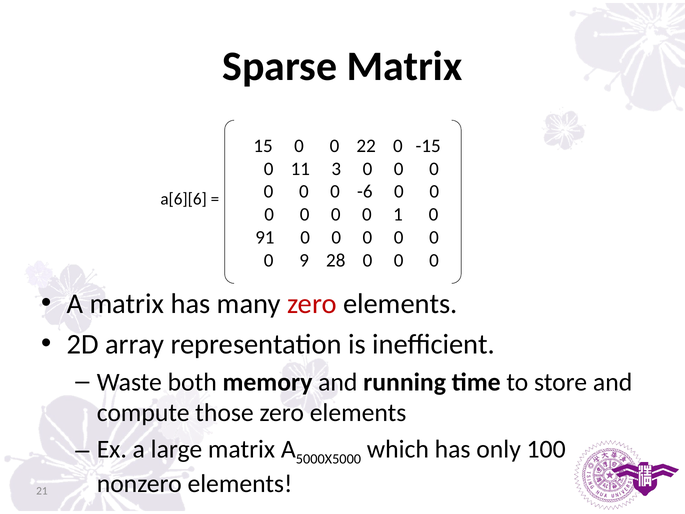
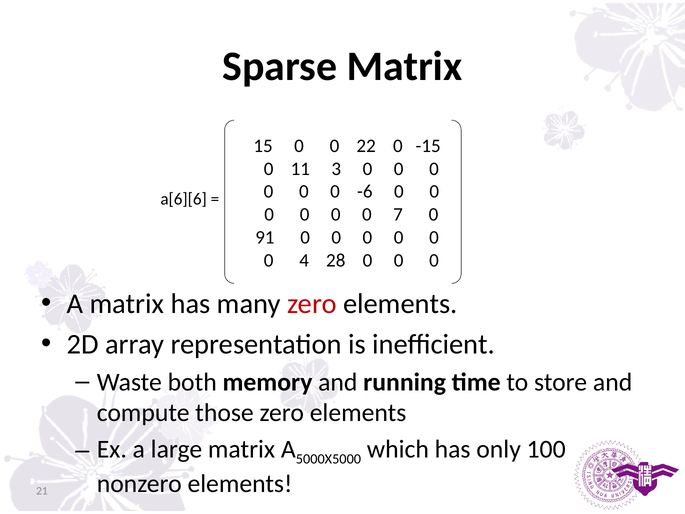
1: 1 -> 7 (398, 214)
9: 9 -> 4 (304, 260)
